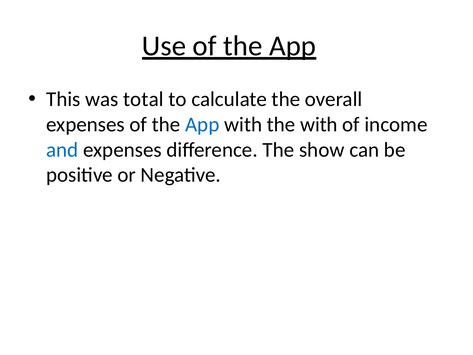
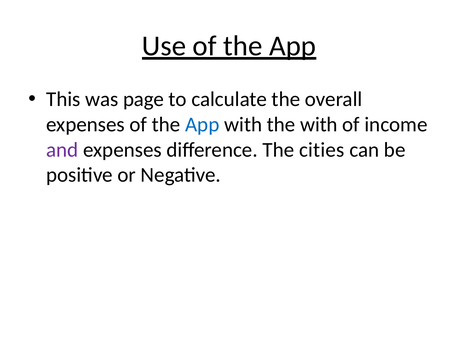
total: total -> page (144, 99)
and colour: blue -> purple (62, 150)
show: show -> cities (322, 150)
